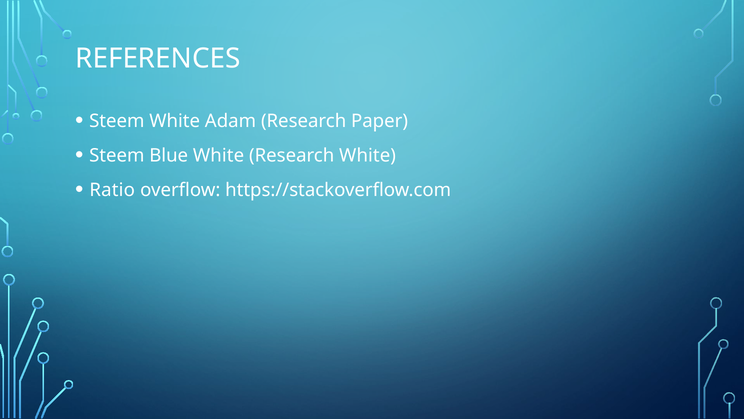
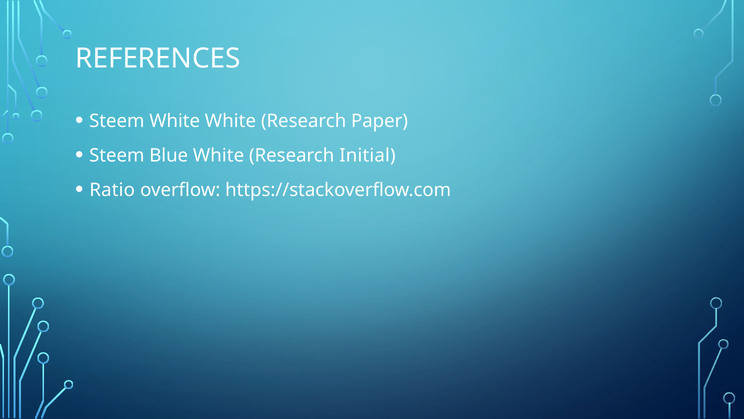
White Adam: Adam -> White (230, 121)
Research White: White -> Initial (367, 155)
